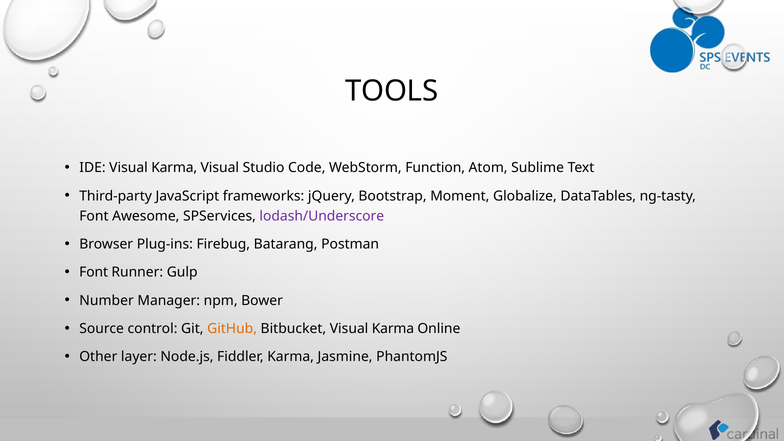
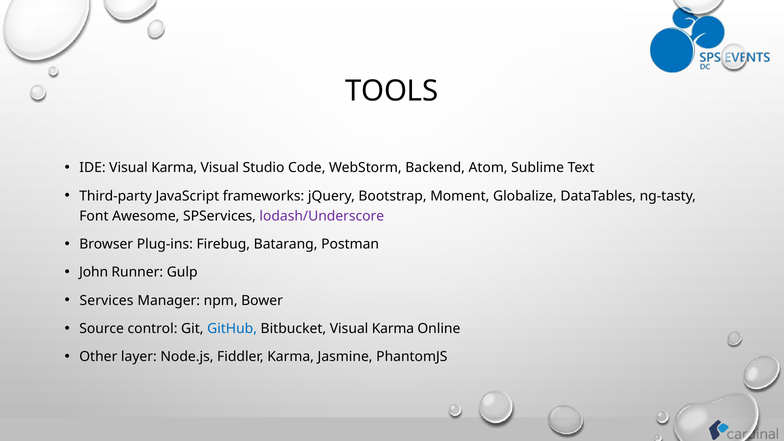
Function: Function -> Backend (435, 168)
Font: Font -> John (94, 272)
Number: Number -> Services (106, 300)
GitHub colour: orange -> blue (232, 329)
